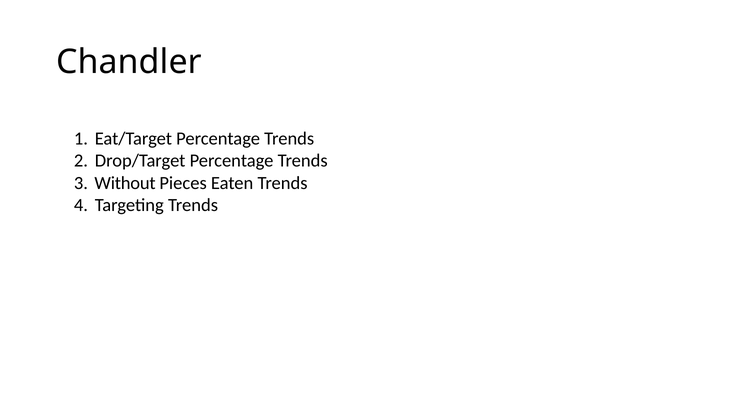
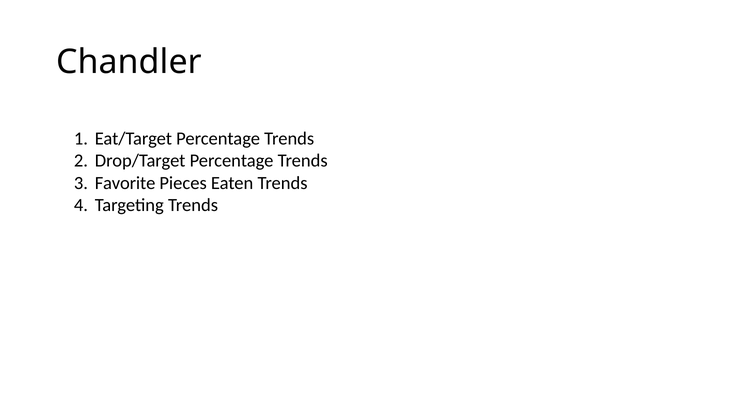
Without: Without -> Favorite (125, 183)
